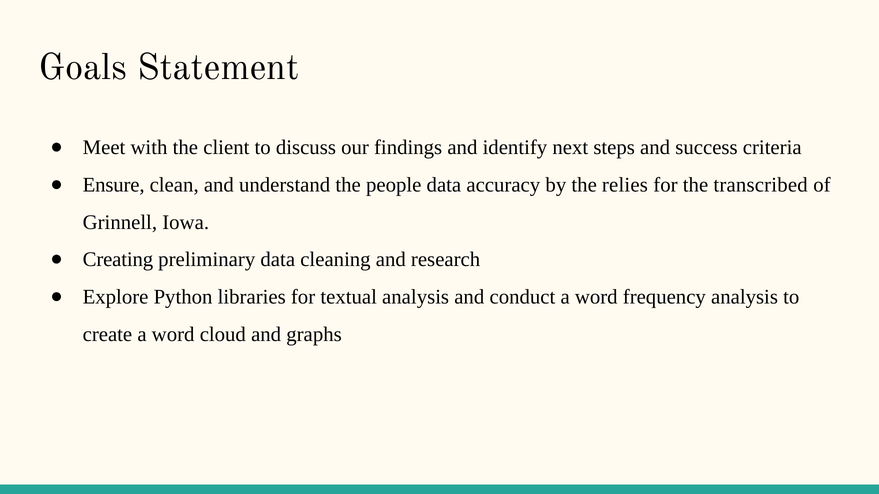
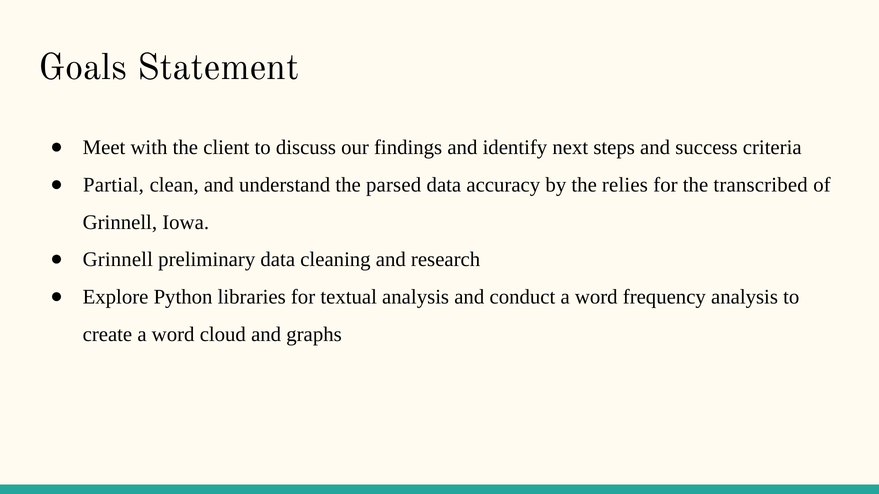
Ensure: Ensure -> Partial (113, 185)
people: people -> parsed (394, 185)
Creating: Creating -> Grinnell (118, 260)
